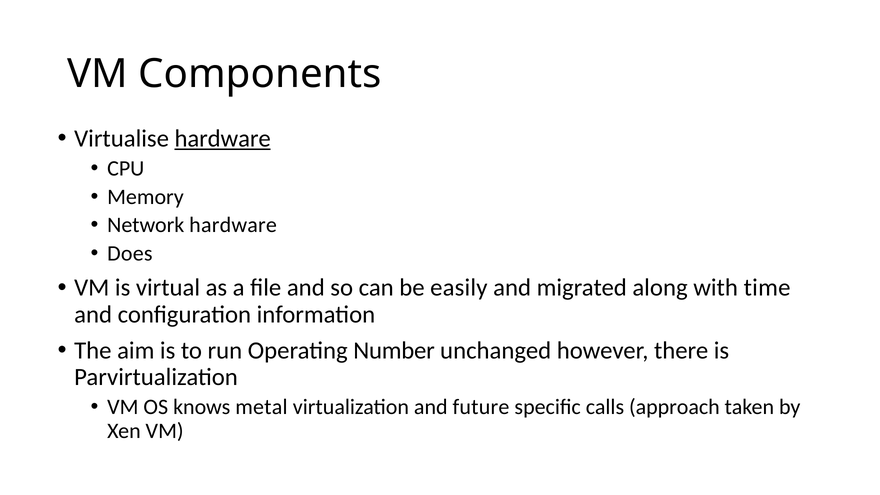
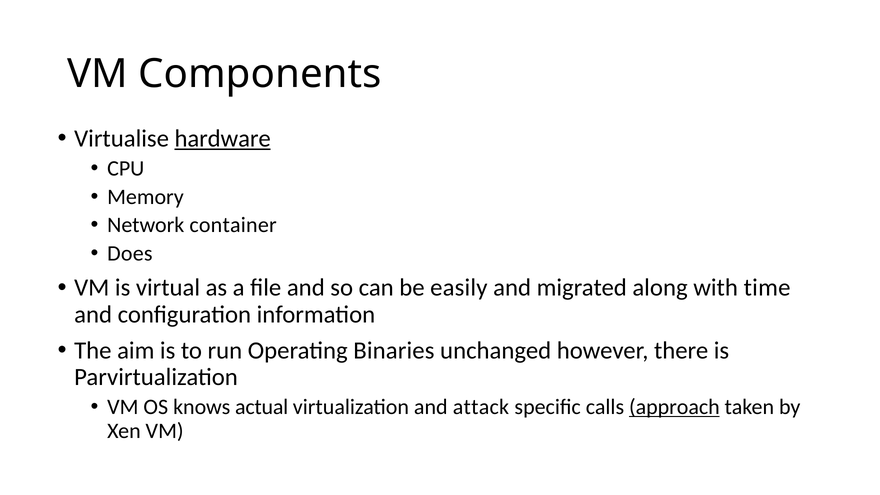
Network hardware: hardware -> container (233, 225)
Number: Number -> Binaries (394, 350)
metal: metal -> actual (262, 407)
future: future -> attack (481, 407)
approach underline: none -> present (674, 407)
